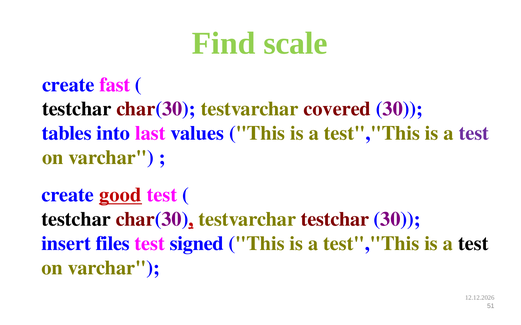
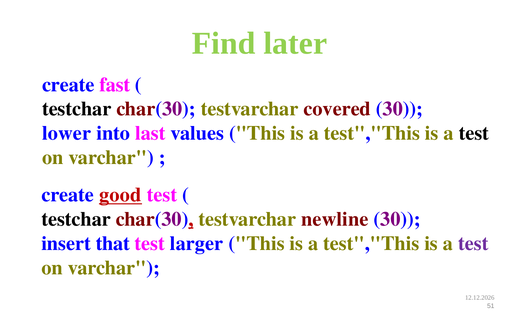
scale: scale -> later (295, 43)
tables: tables -> lower (67, 134)
test colour: purple -> black (474, 134)
testvarchar testchar: testchar -> newline (335, 220)
files: files -> that (113, 244)
signed: signed -> larger (197, 244)
test colour: black -> purple (473, 244)
